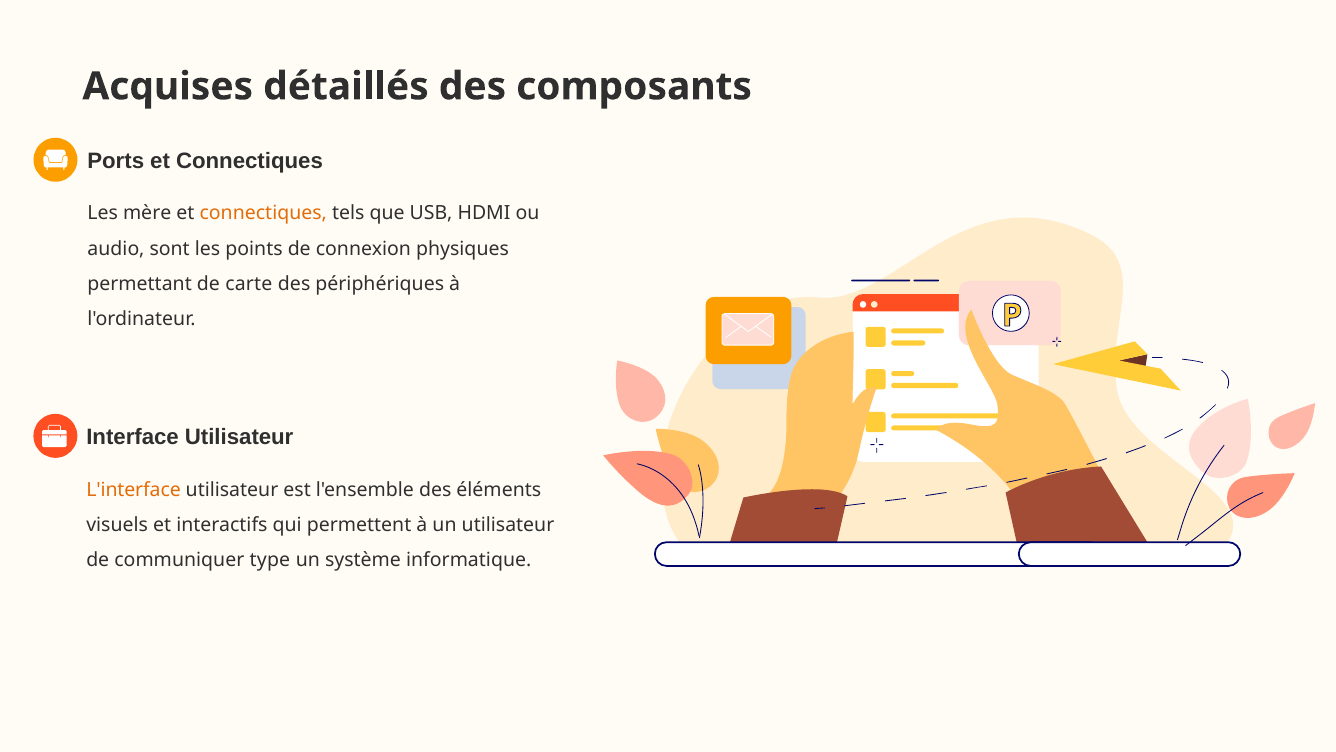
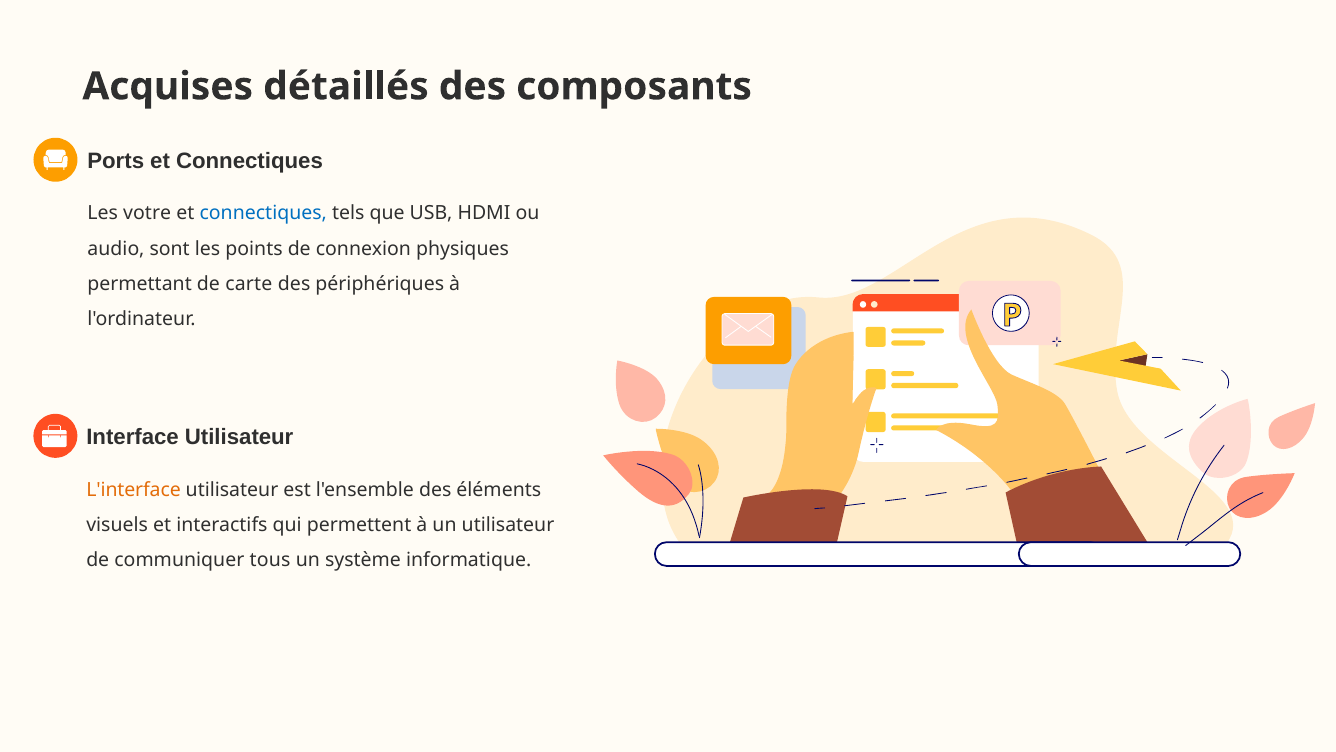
mère: mère -> votre (147, 213)
connectiques colour: orange -> blue (263, 213)
type: type -> tous (270, 559)
